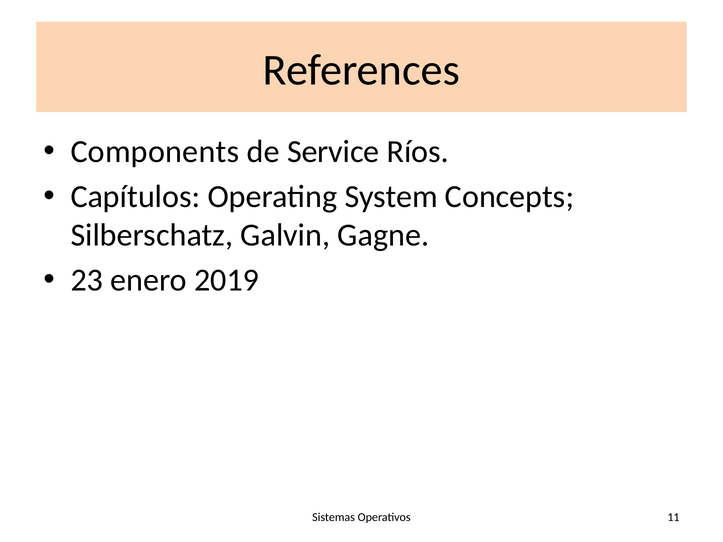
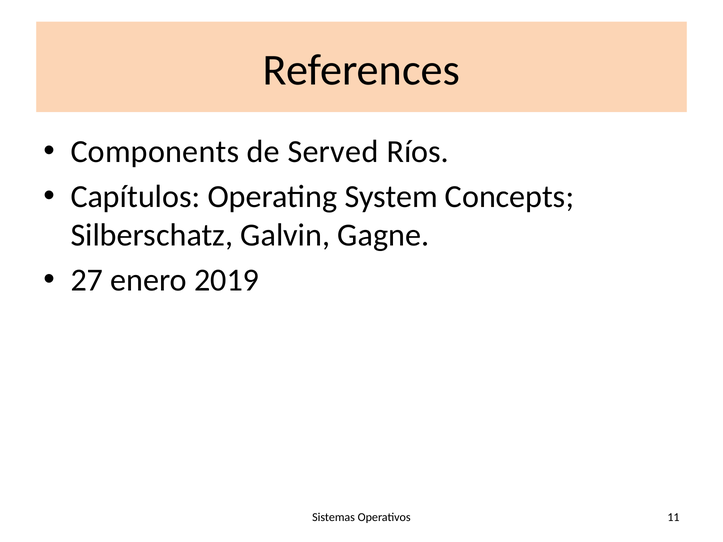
Service: Service -> Served (333, 152)
23: 23 -> 27 (87, 280)
